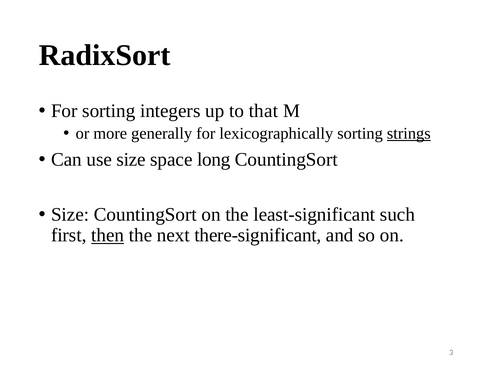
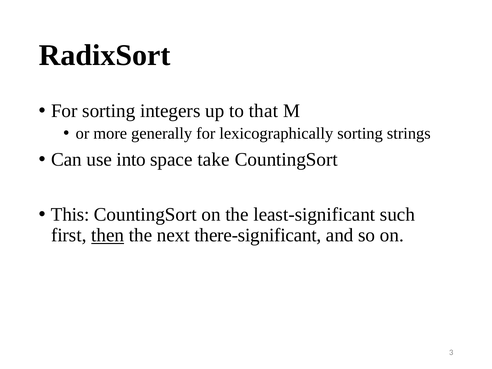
strings underline: present -> none (409, 134)
use size: size -> into (131, 160)
long: long -> take (214, 160)
Size: Size -> This (70, 215)
